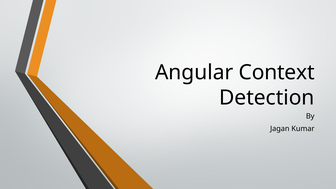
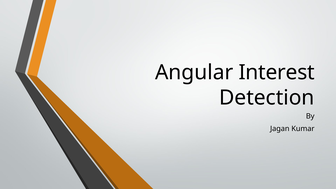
Context: Context -> Interest (277, 73)
